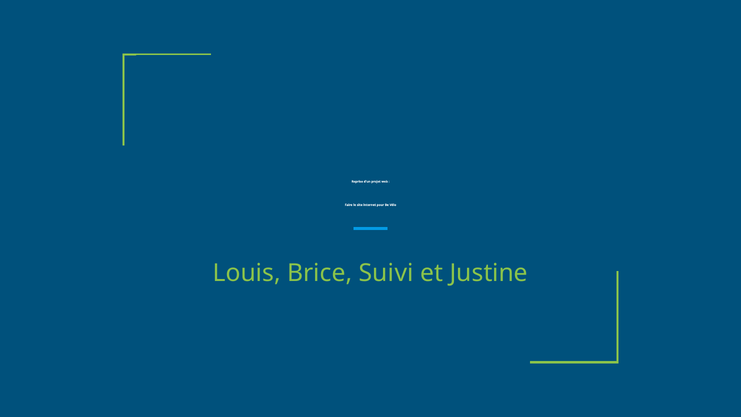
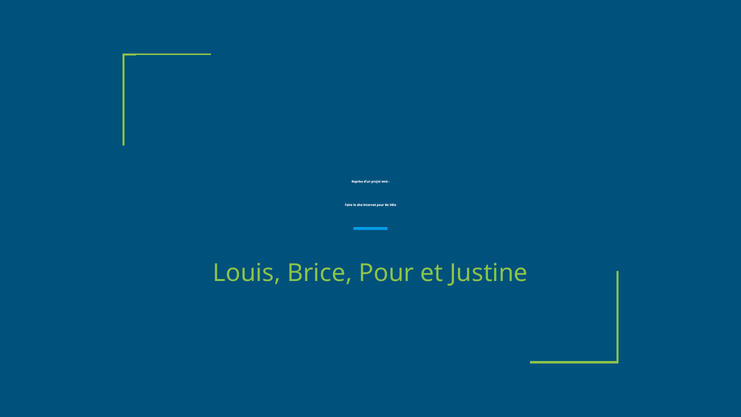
Brice Suivi: Suivi -> Pour (386, 273)
